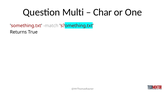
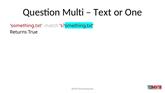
Char: Char -> Text (102, 12)
